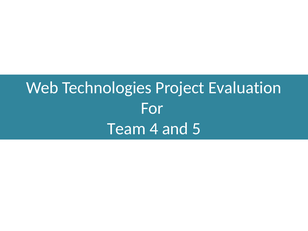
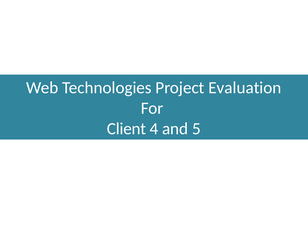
Team: Team -> Client (127, 129)
